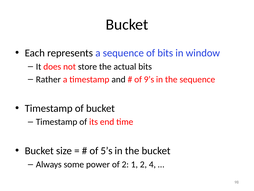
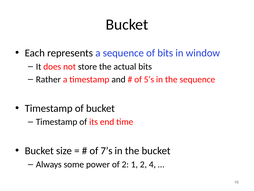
9’s: 9’s -> 5’s (149, 79)
5’s: 5’s -> 7’s (106, 150)
